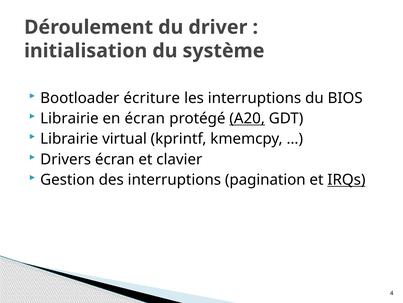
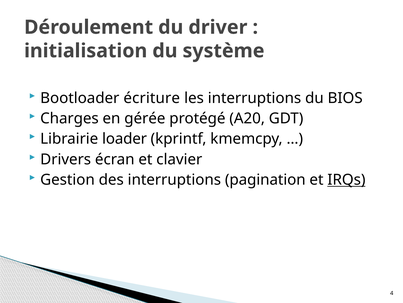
Librairie: Librairie -> Charges (69, 118)
en écran: écran -> gérée (145, 118)
A20 underline: present -> none (247, 118)
virtual: virtual -> loader (125, 139)
